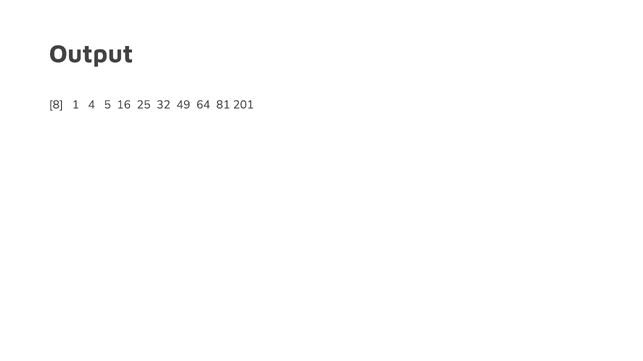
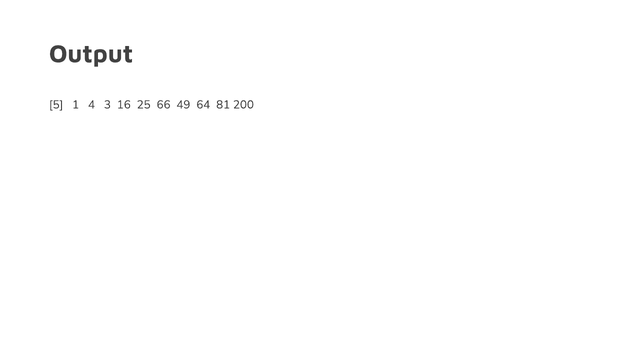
8: 8 -> 5 (56, 105)
5: 5 -> 3 (107, 105)
32: 32 -> 66 (164, 105)
201: 201 -> 200 (243, 105)
